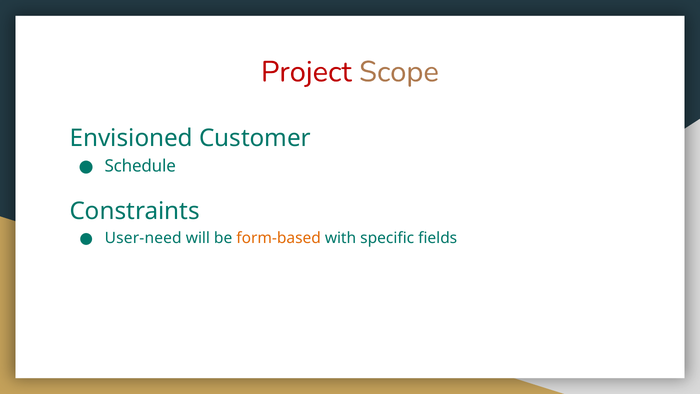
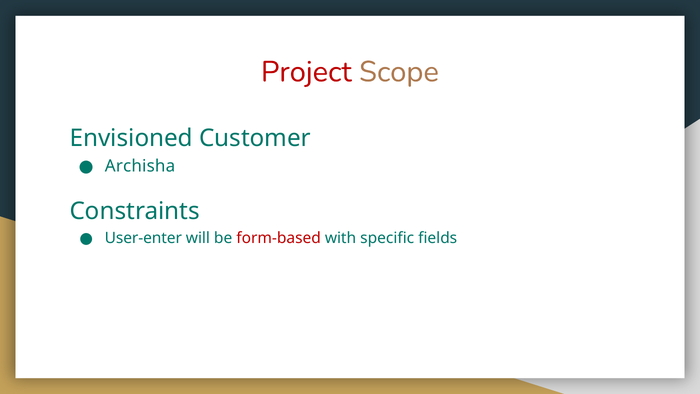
Schedule: Schedule -> Archisha (140, 166)
User-need: User-need -> User-enter (143, 238)
form-based colour: orange -> red (279, 238)
